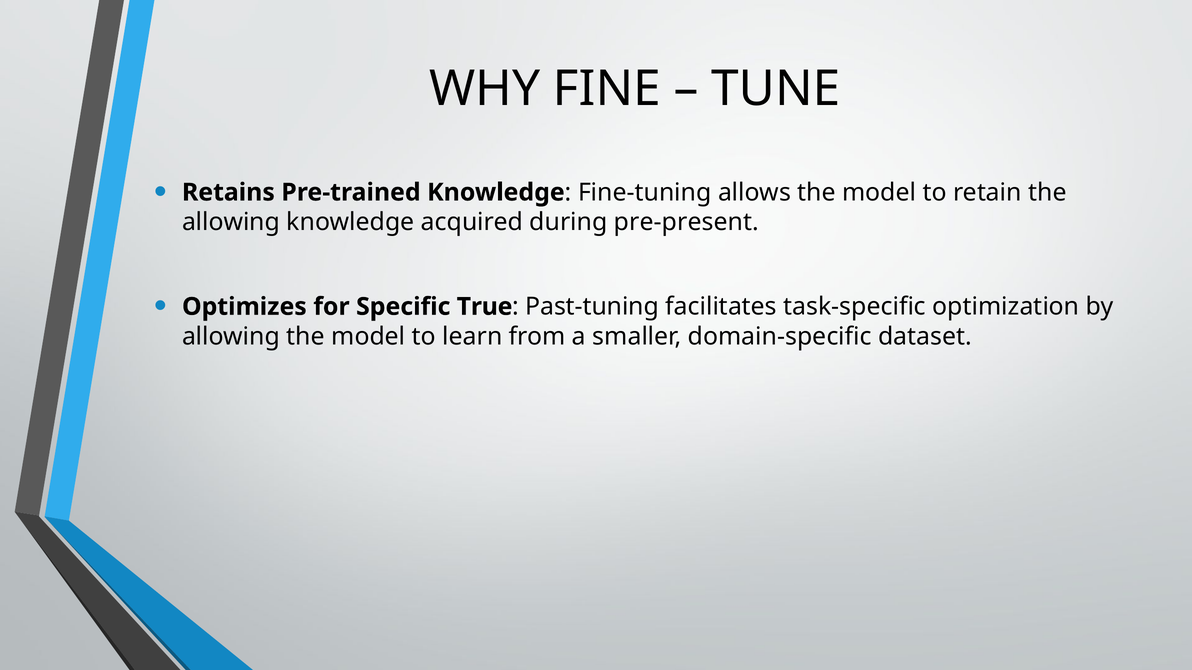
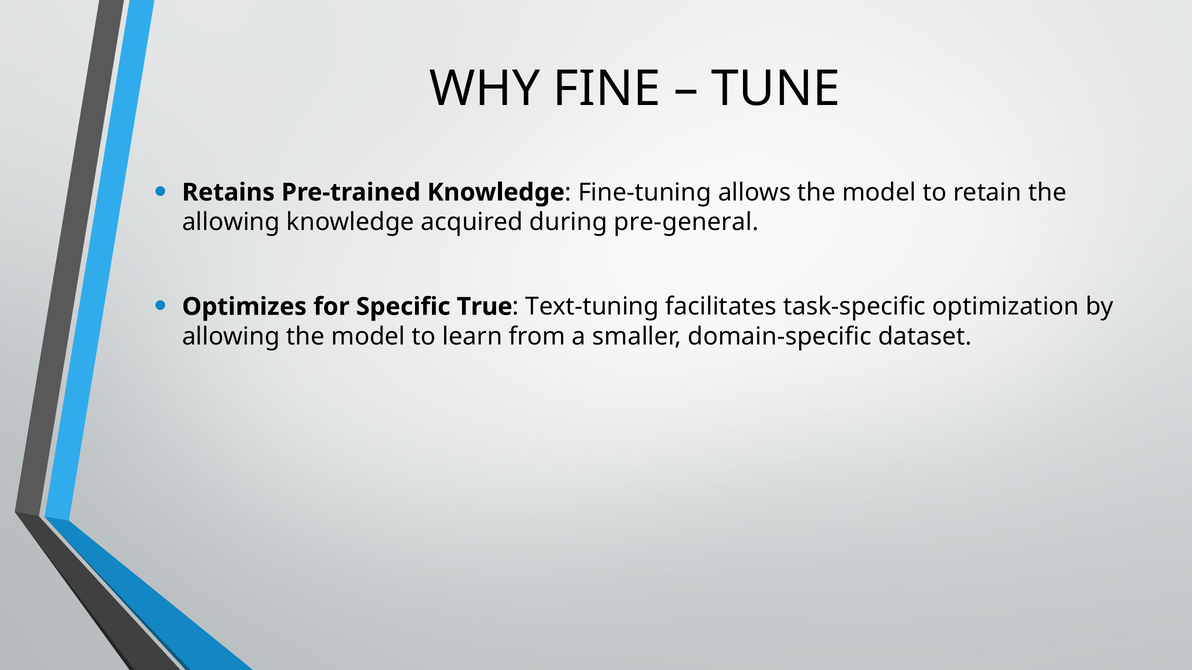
pre-present: pre-present -> pre-general (686, 222)
Past-tuning: Past-tuning -> Text-tuning (592, 307)
